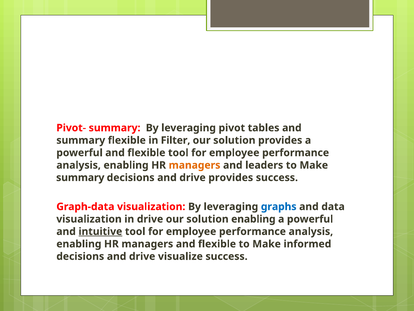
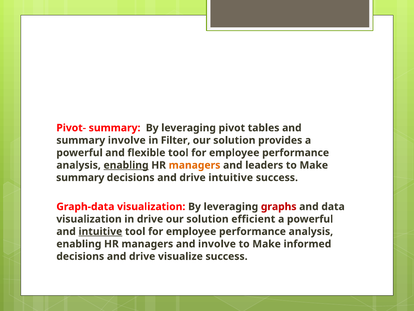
summary flexible: flexible -> involve (127, 140)
enabling underline: none -> present (126, 165)
drive provides: provides -> intuitive (231, 177)
graphs colour: blue -> red (279, 206)
solution enabling: enabling -> efficient (253, 219)
managers and flexible: flexible -> involve (217, 244)
